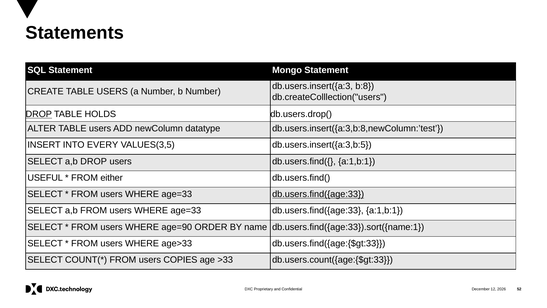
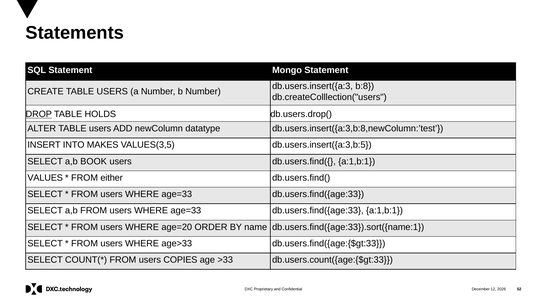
EVERY: EVERY -> MAKES (103, 145)
a,b DROP: DROP -> BOOK (94, 161)
USEFUL: USEFUL -> VALUES (45, 178)
db.users.find({age:33 underline: present -> none (318, 194)
age=90: age=90 -> age=20 (177, 227)
